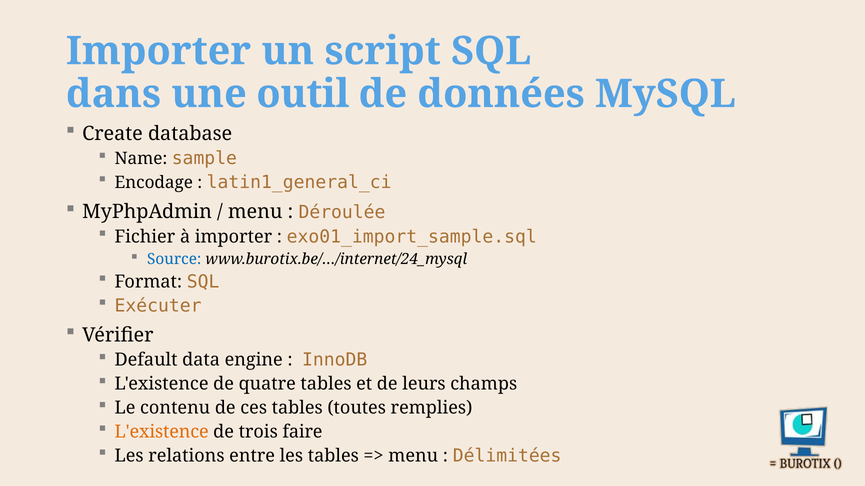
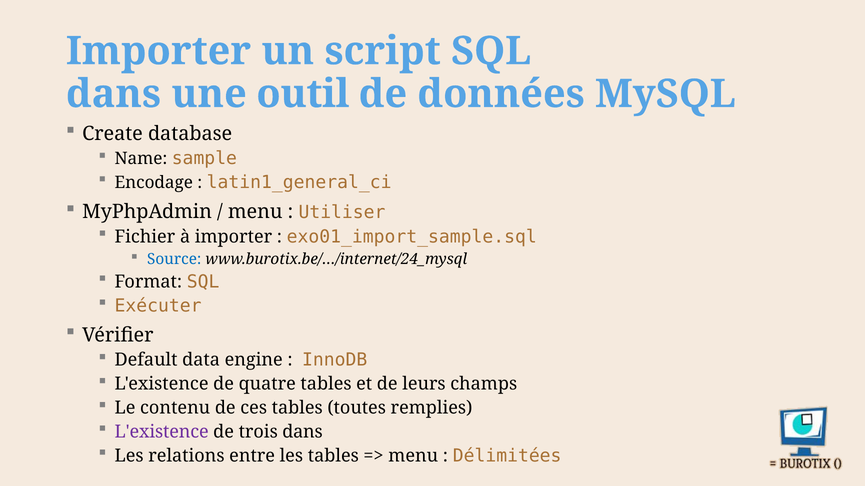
Déroulée: Déroulée -> Utiliser (342, 213)
L'existence colour: orange -> purple (162, 432)
trois faire: faire -> dans (302, 432)
